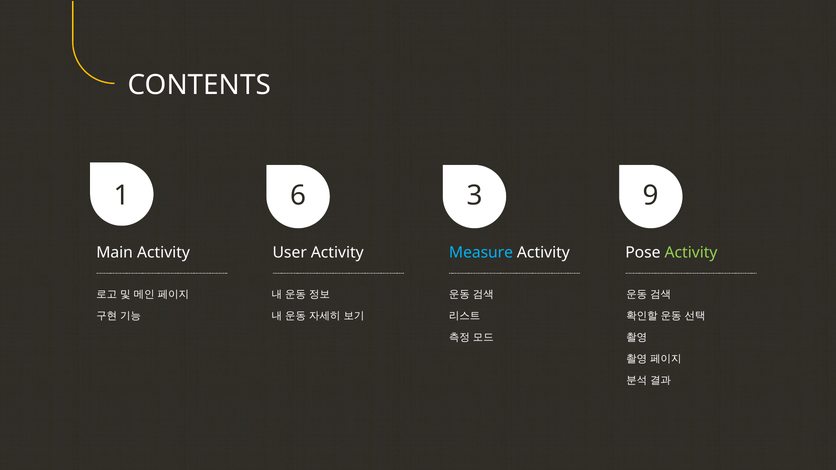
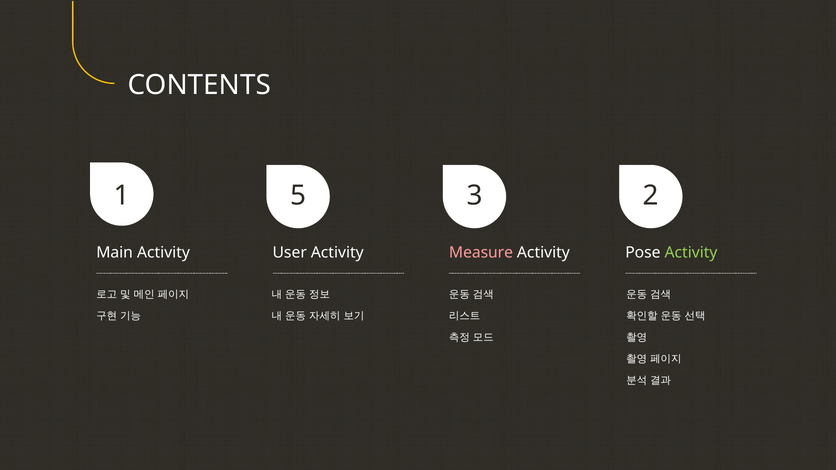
6: 6 -> 5 (298, 196)
9: 9 -> 2 (651, 196)
Measure colour: light blue -> pink (481, 253)
